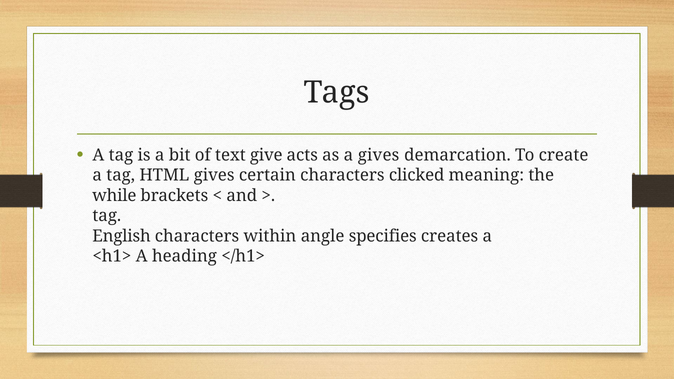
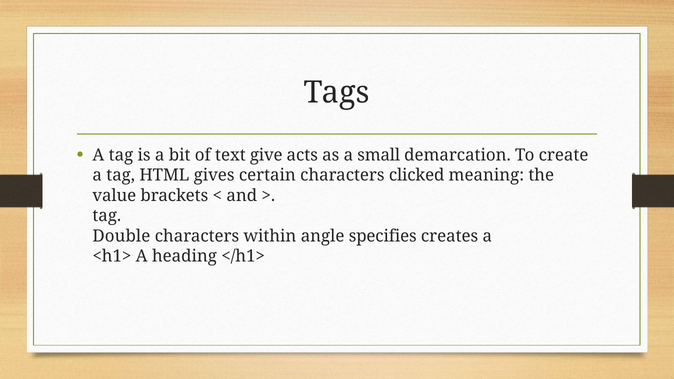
a gives: gives -> small (379, 155)
while: while -> value (114, 196)
English: English -> Double (121, 236)
